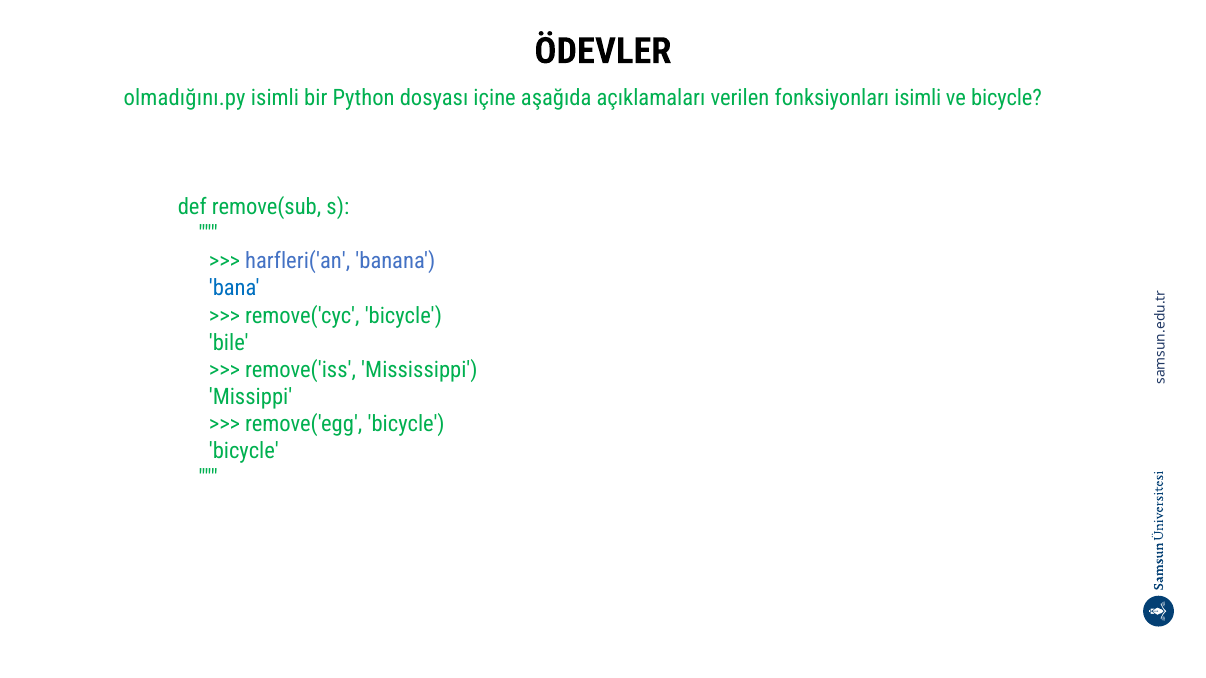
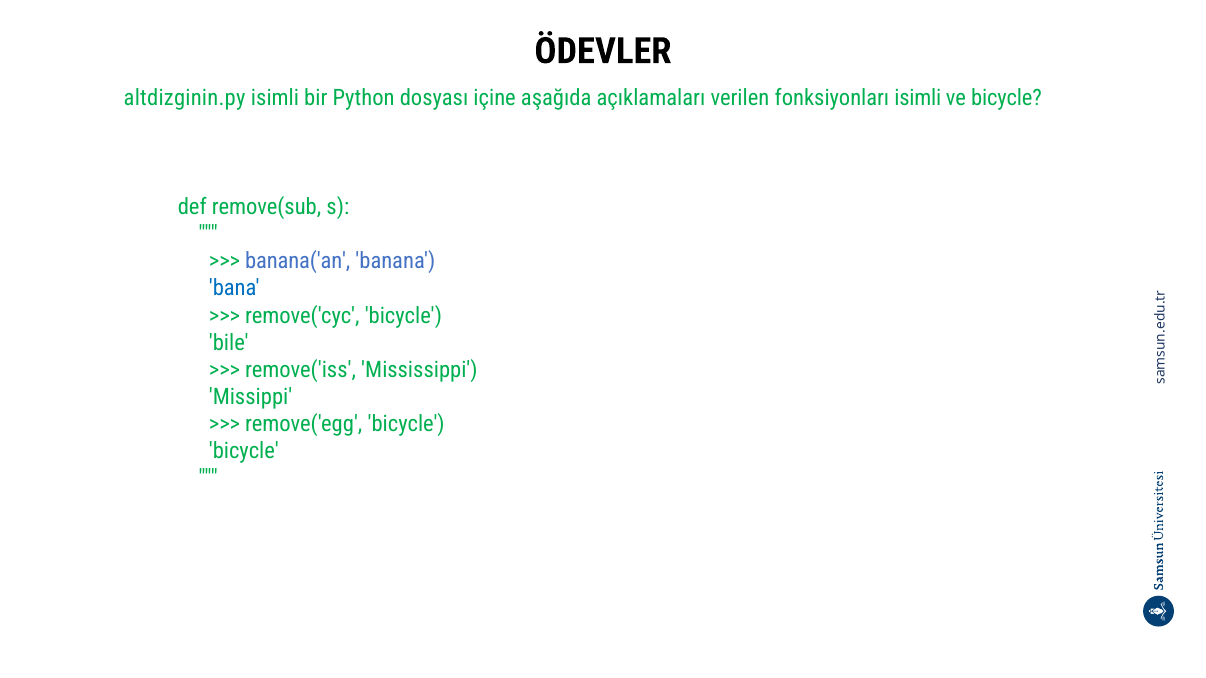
olmadığını.py: olmadığını.py -> altdizginin.py (185, 98)
harfleri('an: harfleri('an -> banana('an (298, 261)
